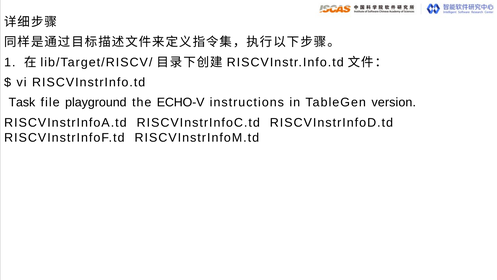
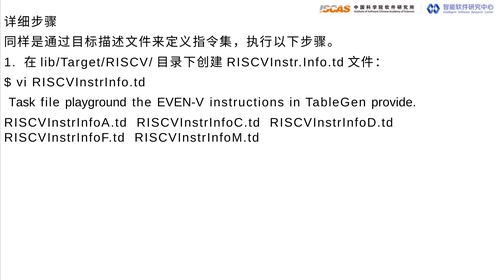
ECHO-V: ECHO-V -> EVEN-V (181, 102)
version: version -> provide (394, 102)
